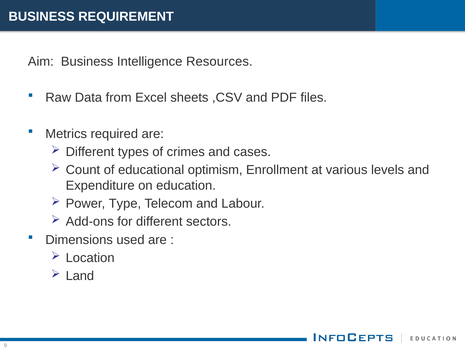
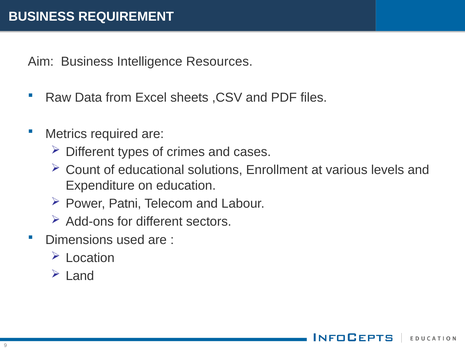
optimism: optimism -> solutions (215, 170)
Type: Type -> Patni (125, 203)
